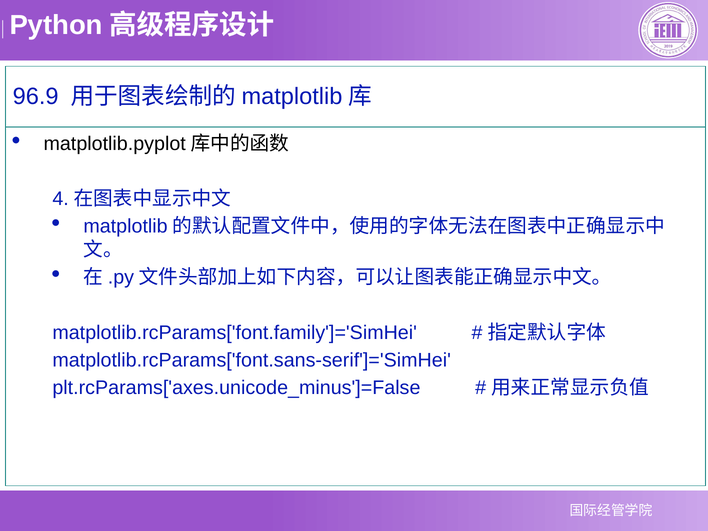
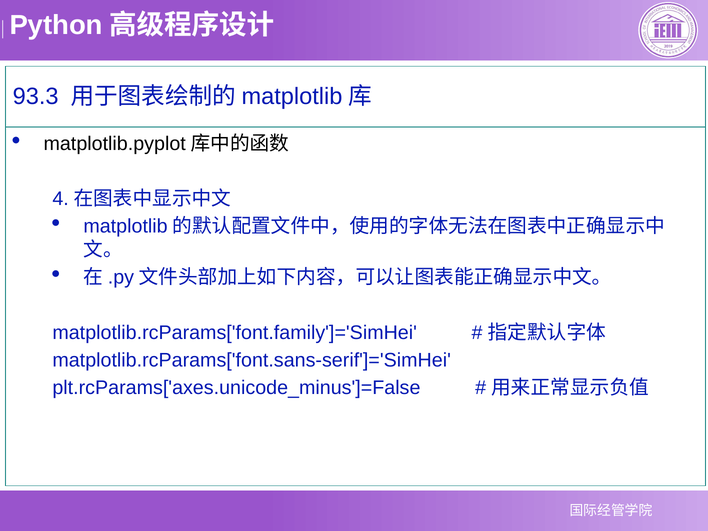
96.9: 96.9 -> 93.3 (36, 96)
